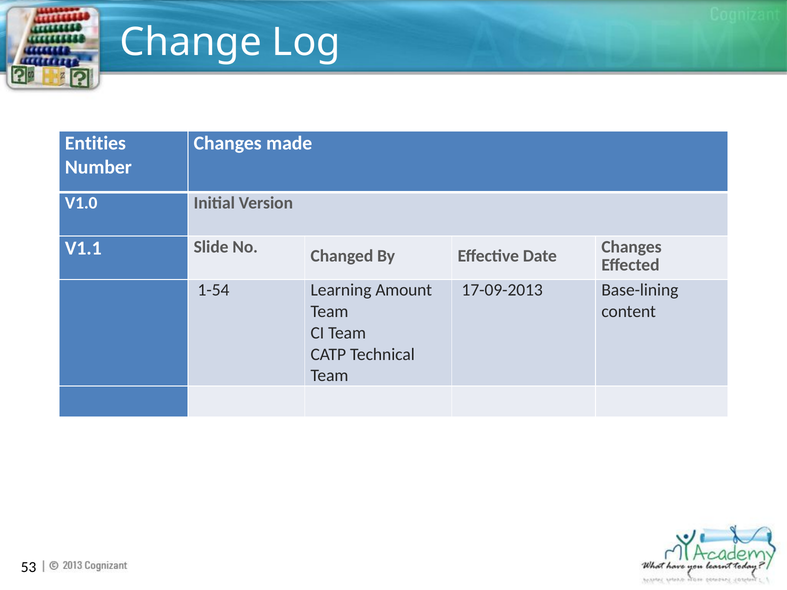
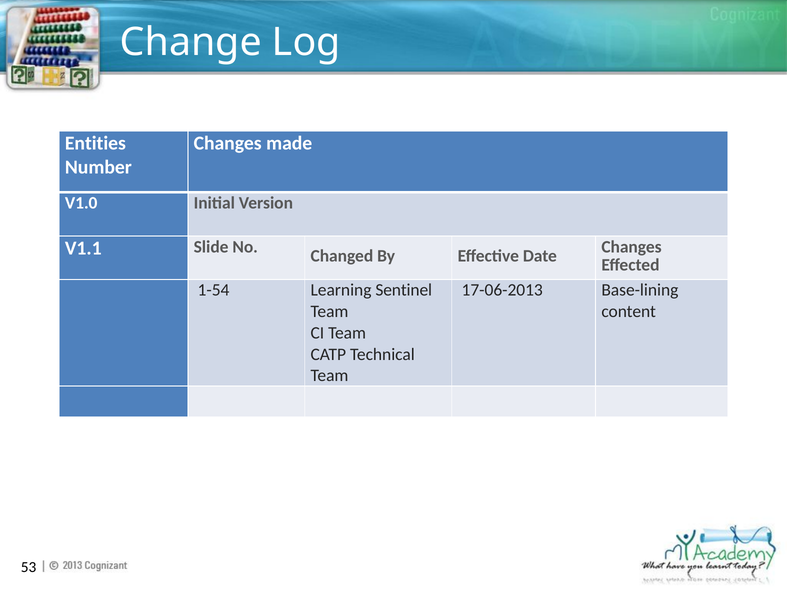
Amount: Amount -> Sentinel (404, 290)
17-09-2013: 17-09-2013 -> 17-06-2013 (502, 290)
